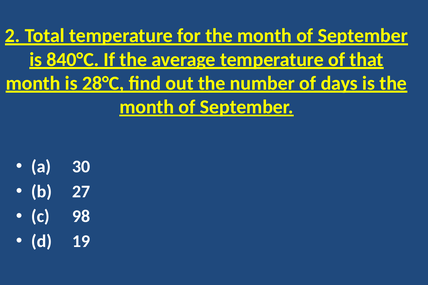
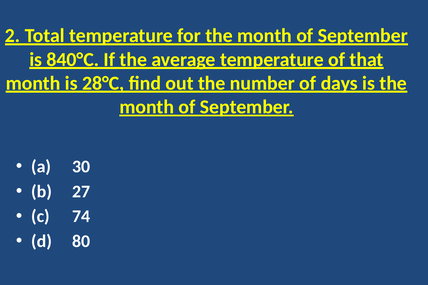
98: 98 -> 74 (81, 217)
19: 19 -> 80 (81, 242)
